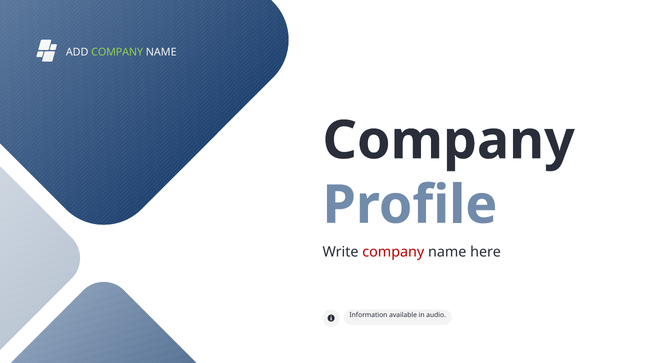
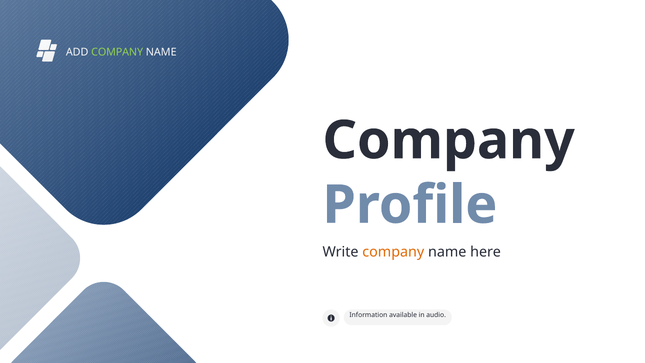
company colour: red -> orange (393, 252)
